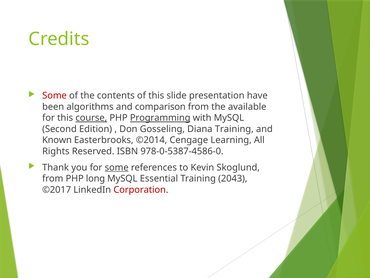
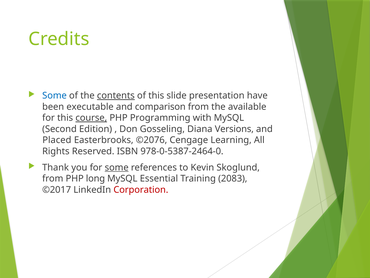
Some colour: red -> blue (55, 95)
contents underline: none -> present (116, 95)
algorithms: algorithms -> executable (90, 107)
Programming underline: present -> none (160, 118)
Diana Training: Training -> Versions (234, 129)
Known: Known -> Placed (57, 140)
©2014: ©2014 -> ©2076 (152, 140)
978-0-5387-4586-0: 978-0-5387-4586-0 -> 978-0-5387-2464-0 (182, 151)
2043: 2043 -> 2083 (233, 178)
